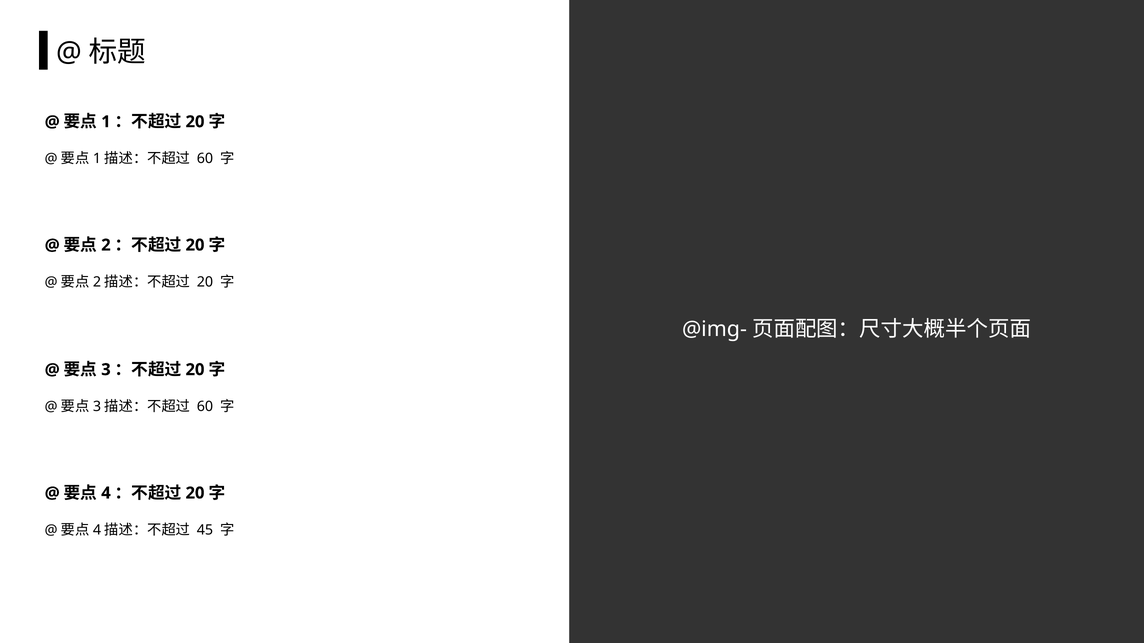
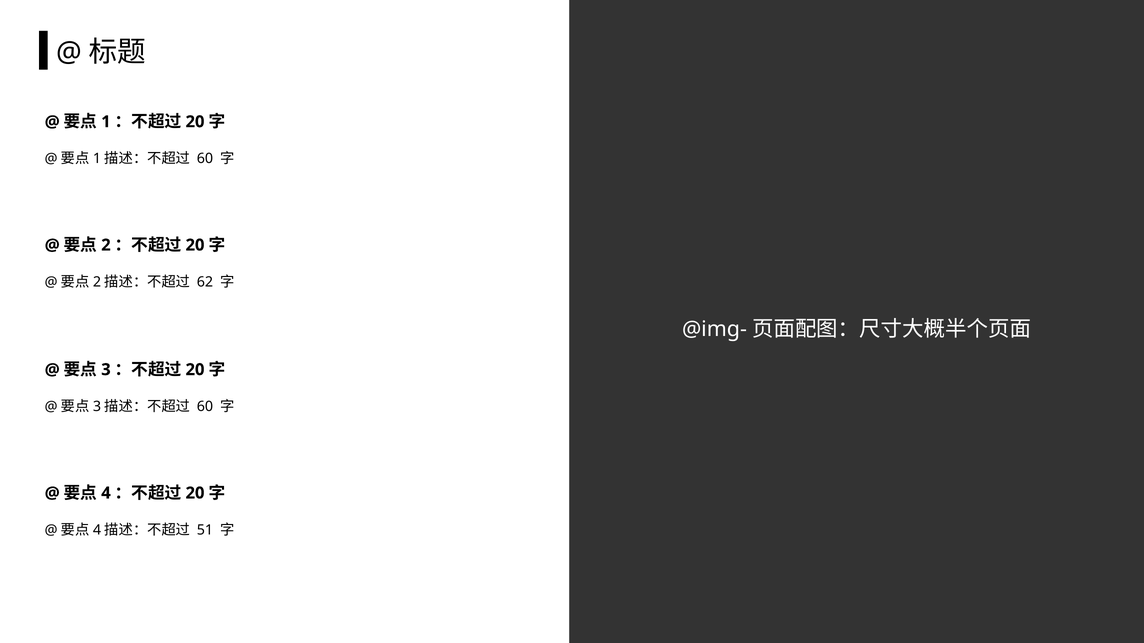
20: 20 -> 62 (205, 282)
45: 45 -> 51 (205, 530)
